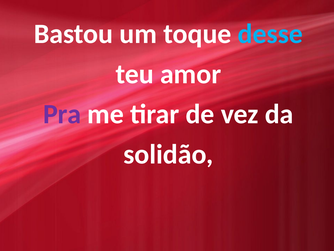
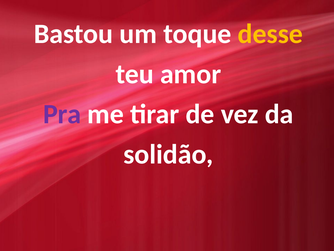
desse colour: light blue -> yellow (270, 34)
